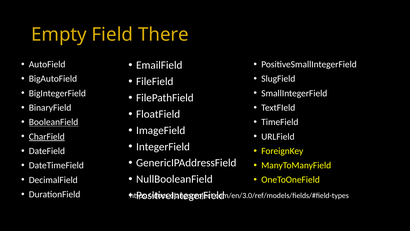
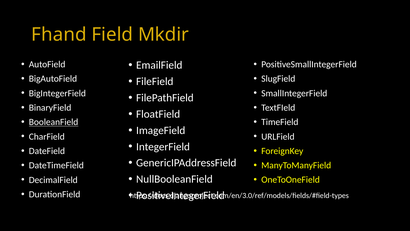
Empty: Empty -> Fhand (59, 34)
There: There -> Mkdir (163, 34)
CharField underline: present -> none (47, 136)
